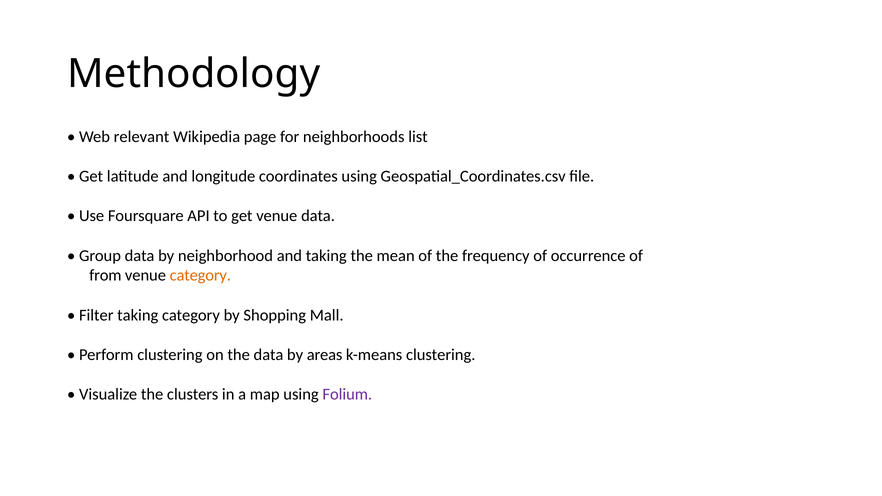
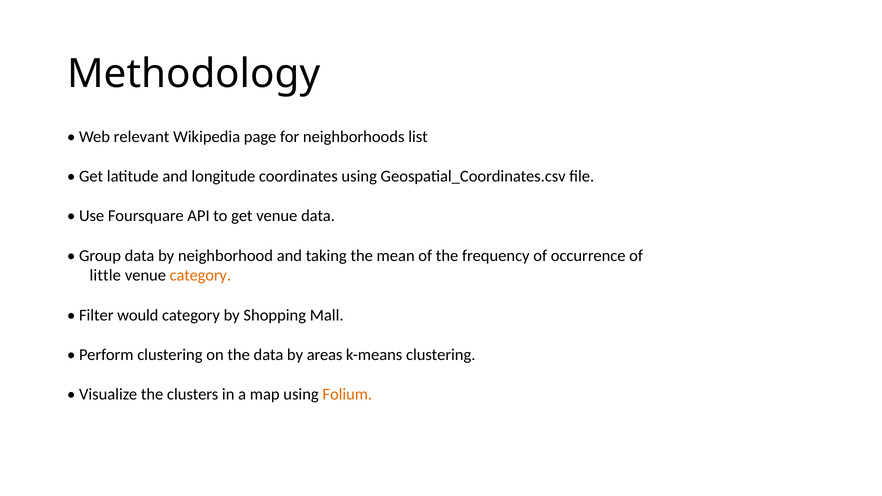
from: from -> little (105, 276)
Filter taking: taking -> would (138, 315)
Folium colour: purple -> orange (347, 395)
